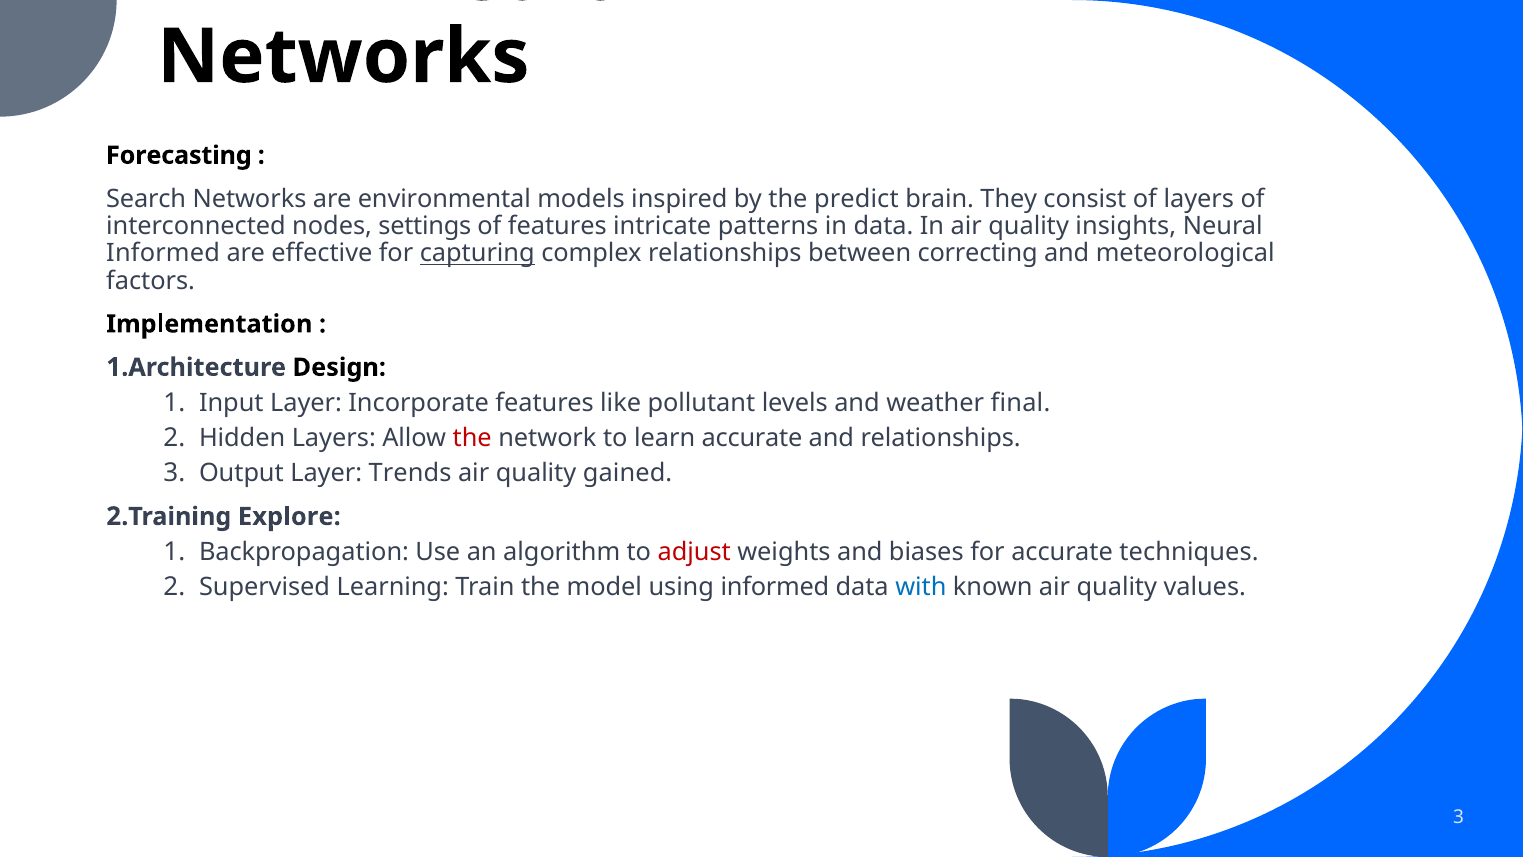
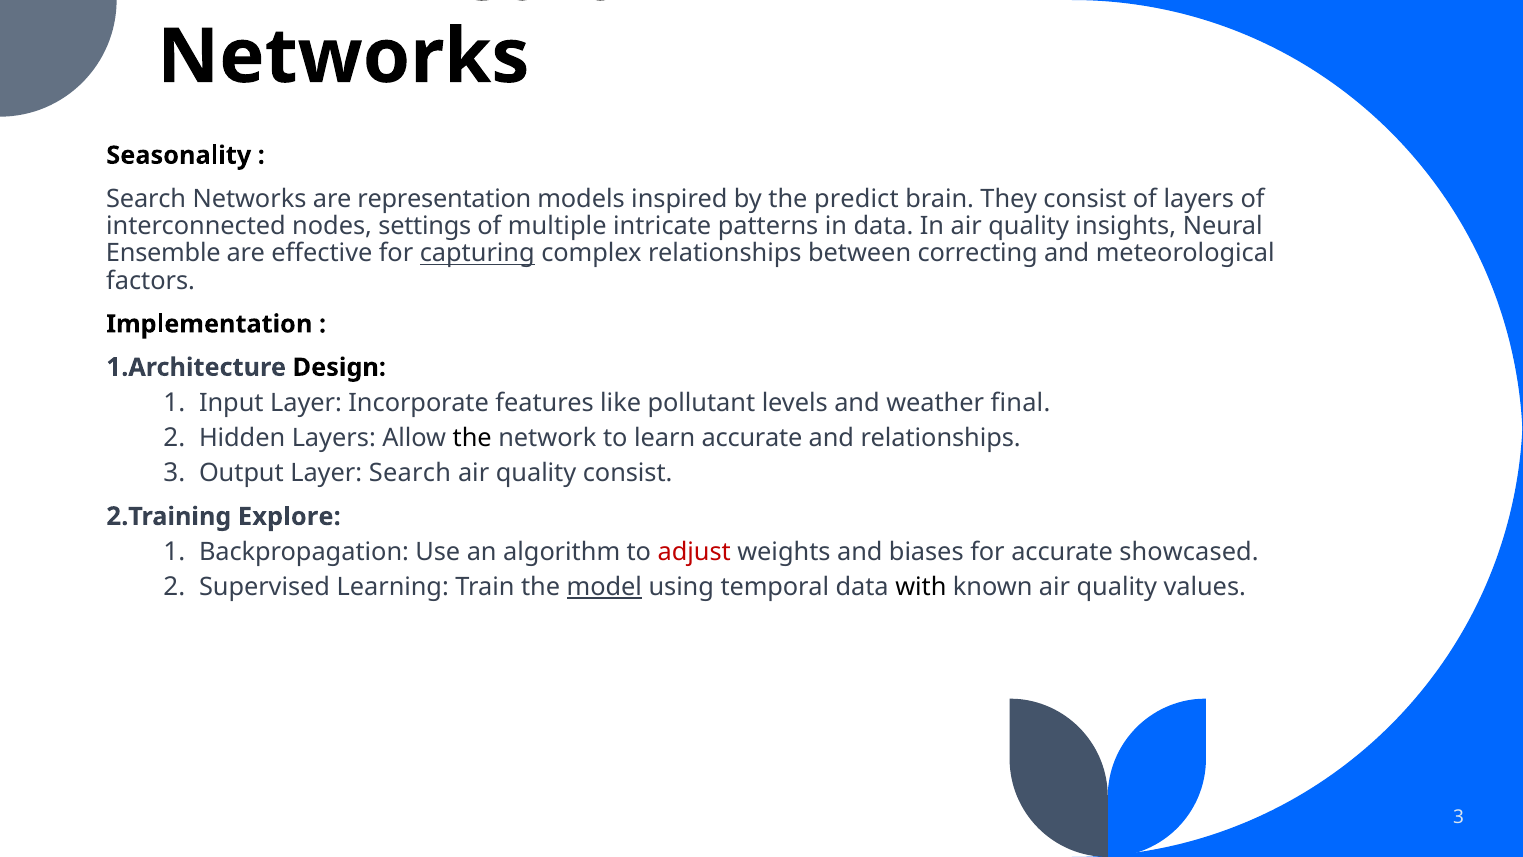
Forecasting: Forecasting -> Seasonality (179, 155)
environmental: environmental -> representation (444, 199)
of features: features -> multiple (557, 226)
Informed: Informed -> Ensemble (163, 253)
the colour: red -> black (472, 438)
Layer Trends: Trends -> Search (410, 473)
quality gained: gained -> consist (628, 473)
techniques: techniques -> showcased (1189, 552)
model underline: none -> present (604, 587)
using informed: informed -> temporal (775, 587)
with colour: blue -> black (921, 587)
